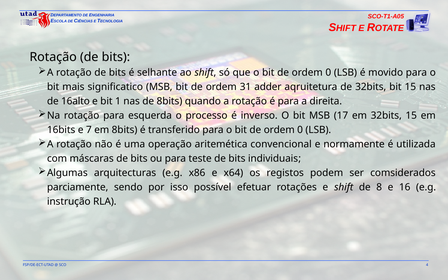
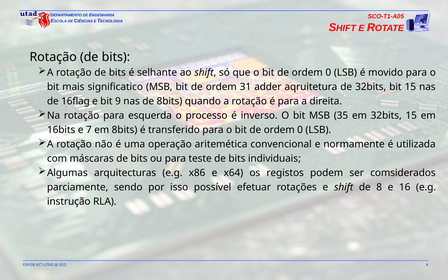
16alto: 16alto -> 16flag (75, 101)
1: 1 -> 9 (118, 101)
17: 17 -> 35 (341, 116)
